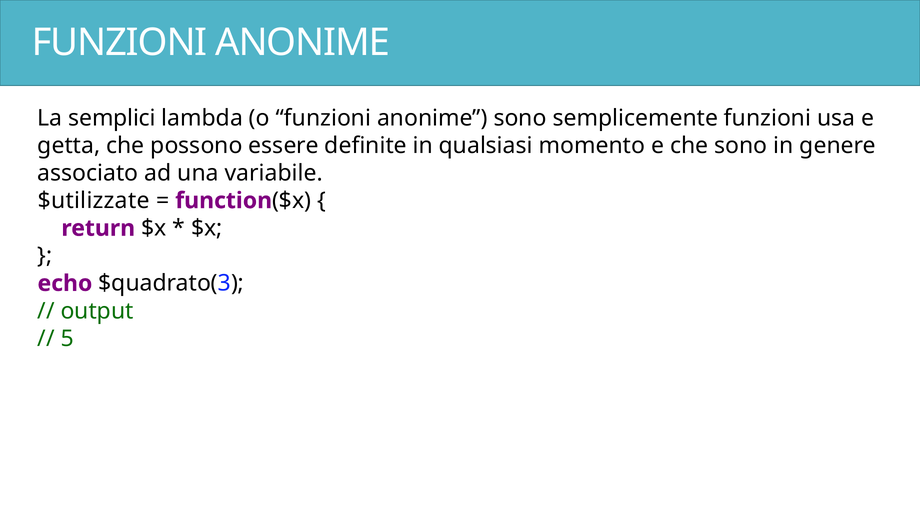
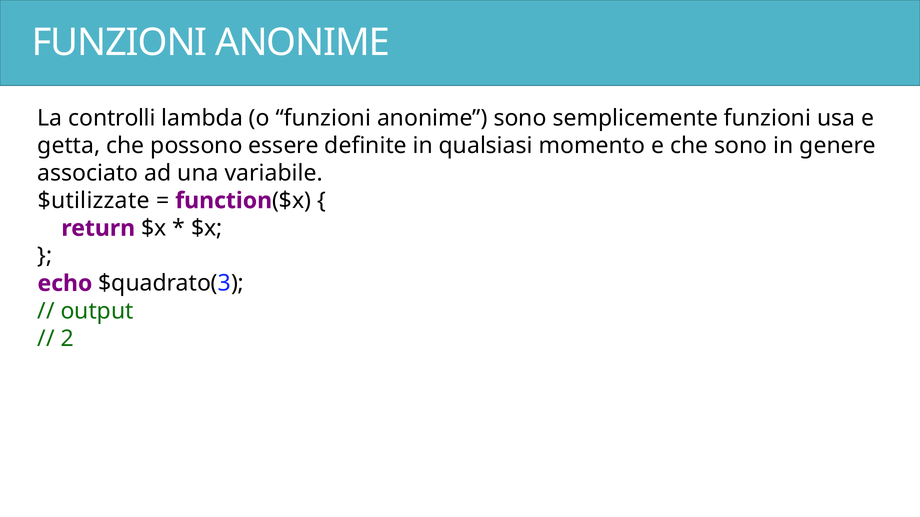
semplici: semplici -> controlli (112, 118)
5: 5 -> 2 (67, 339)
